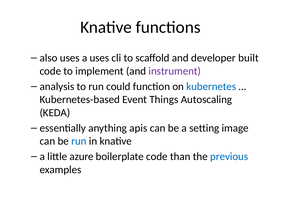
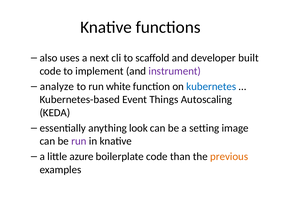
a uses: uses -> next (99, 58)
analysis: analysis -> analyze (57, 86)
could: could -> white (118, 86)
apis: apis -> look (138, 128)
run colour: blue -> purple (79, 141)
previous colour: blue -> orange (229, 156)
